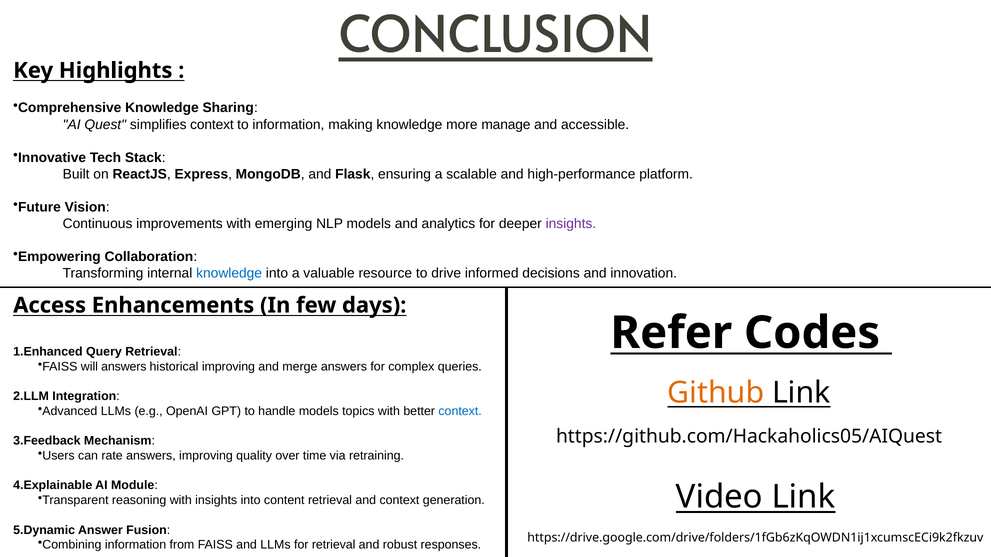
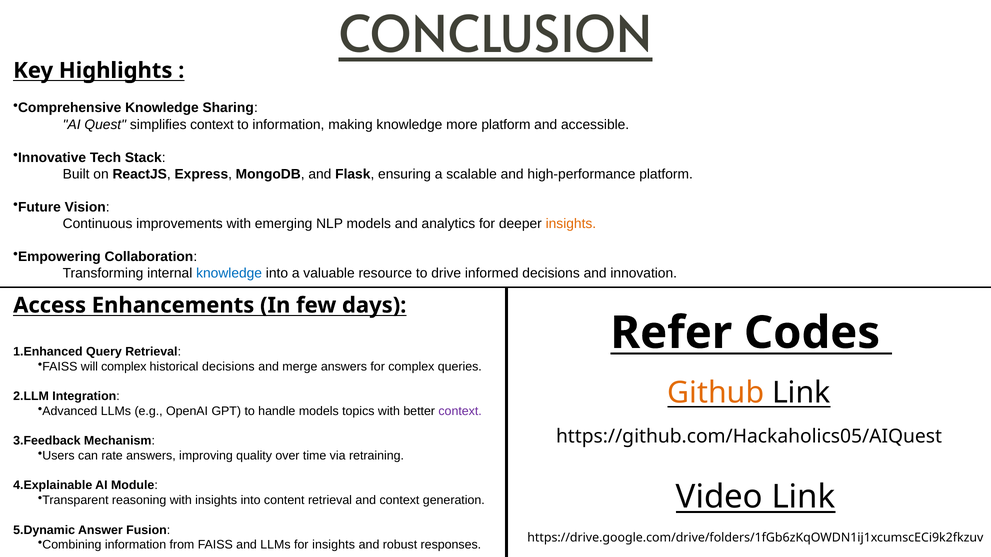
more manage: manage -> platform (506, 125)
insights colour: purple -> orange (571, 224)
will answers: answers -> complex (124, 367)
historical improving: improving -> decisions (228, 367)
context colour: blue -> purple (460, 411)
for retrieval: retrieval -> insights (334, 545)
